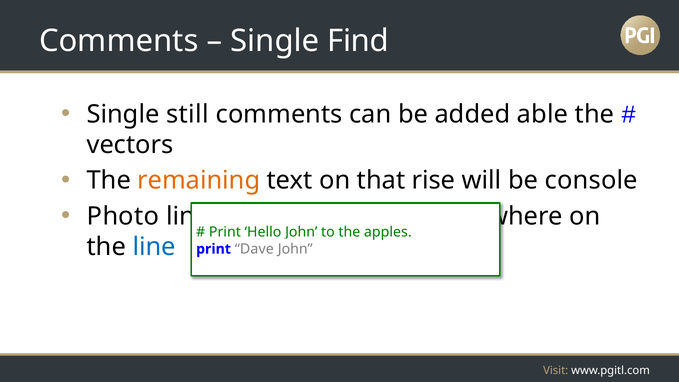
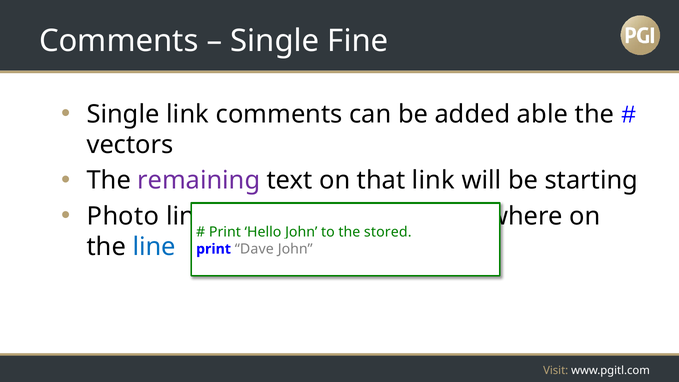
Find: Find -> Fine (358, 41)
Single still: still -> link (188, 114)
remaining colour: orange -> purple (199, 181)
that rise: rise -> link (433, 181)
console: console -> starting (591, 181)
apples: apples -> stored (388, 232)
